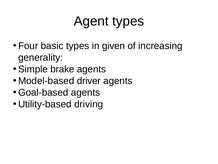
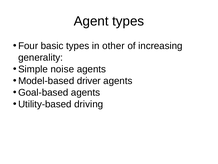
given: given -> other (113, 46)
brake: brake -> noise (62, 69)
